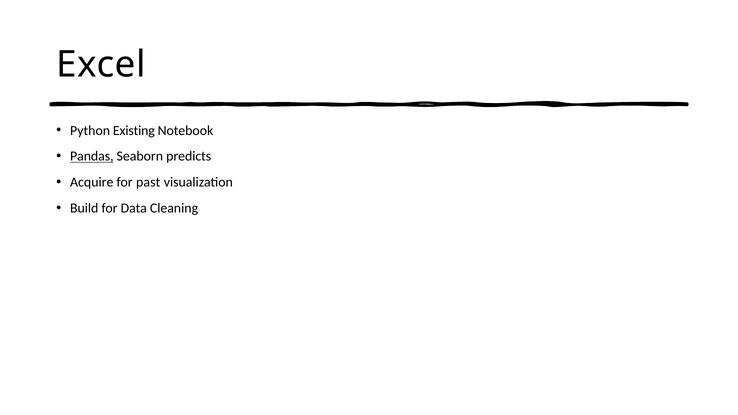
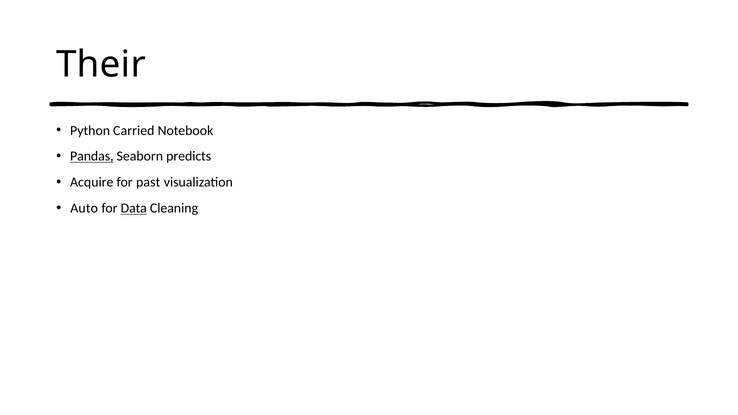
Excel: Excel -> Their (101, 65)
Existing: Existing -> Carried (134, 130)
Build: Build -> Auto (84, 208)
Data underline: none -> present (134, 208)
